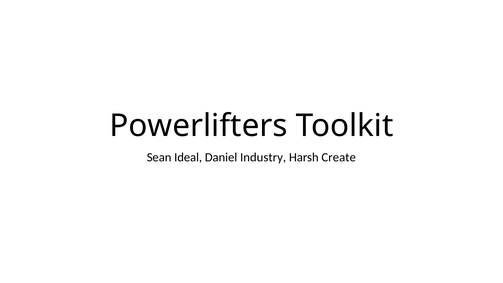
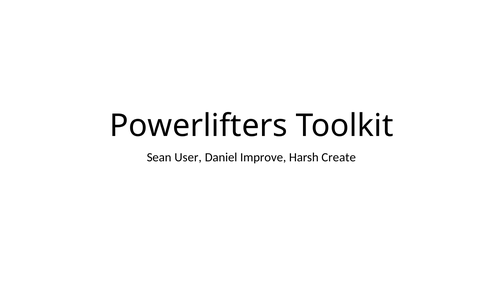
Ideal: Ideal -> User (188, 157)
Industry: Industry -> Improve (263, 157)
